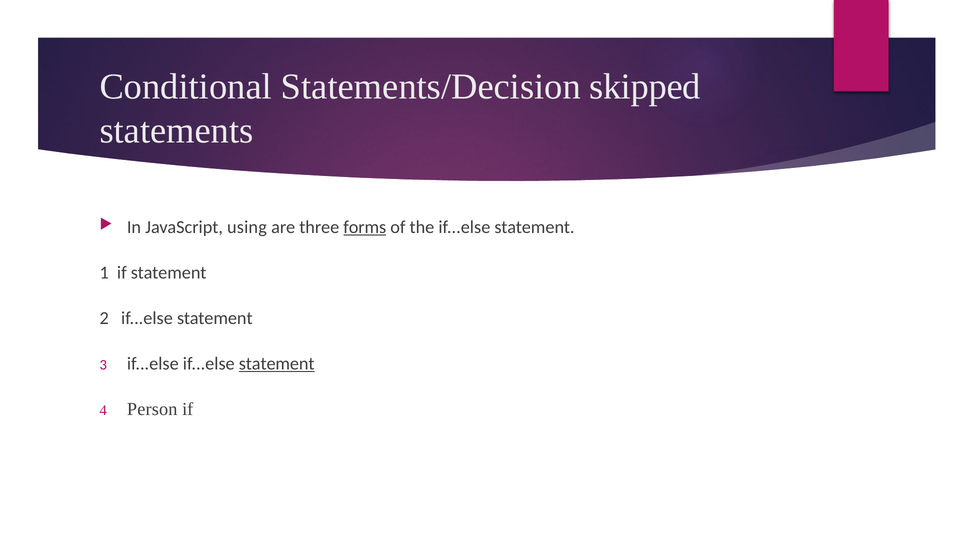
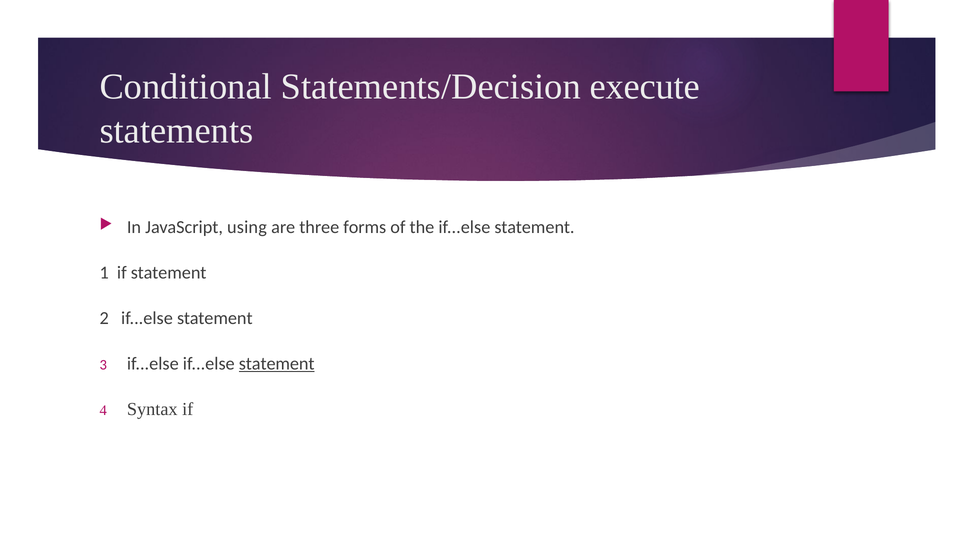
skipped: skipped -> execute (645, 87)
forms underline: present -> none (365, 227)
Person: Person -> Syntax (152, 409)
